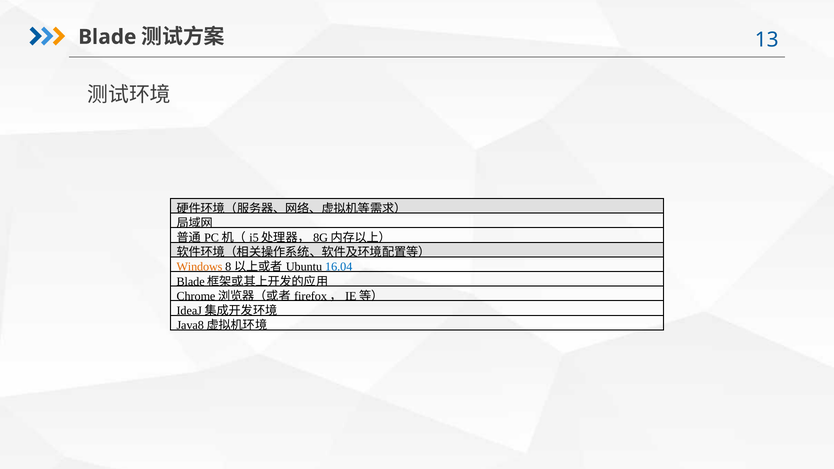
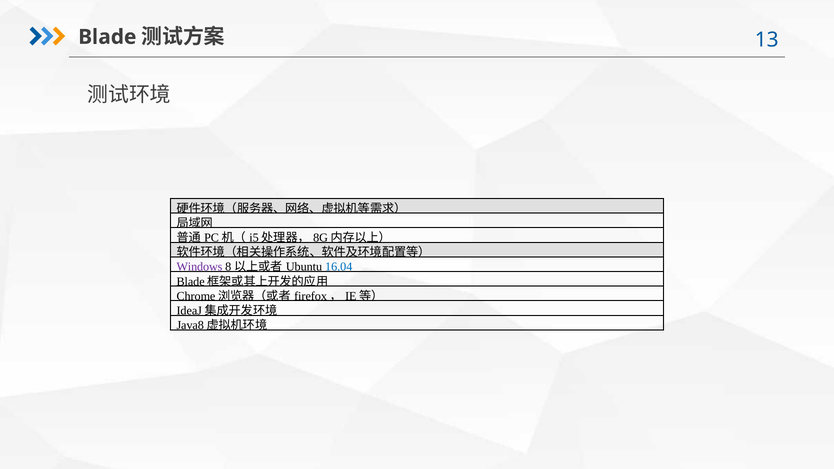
Windows colour: orange -> purple (199, 267)
